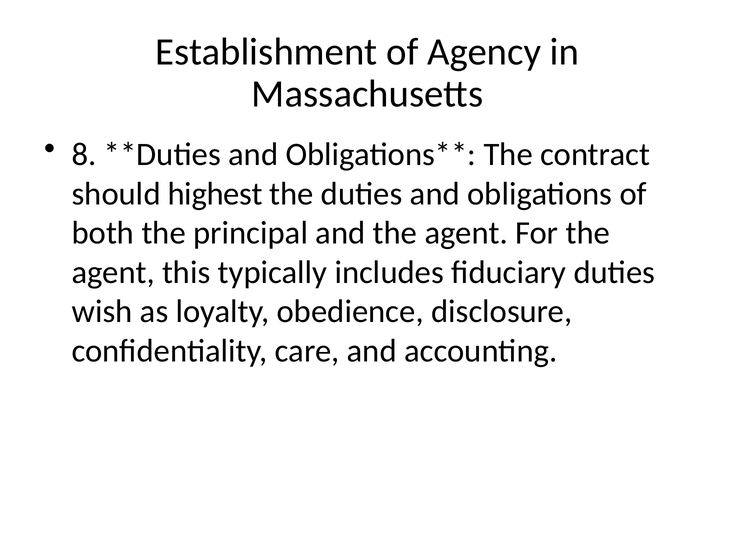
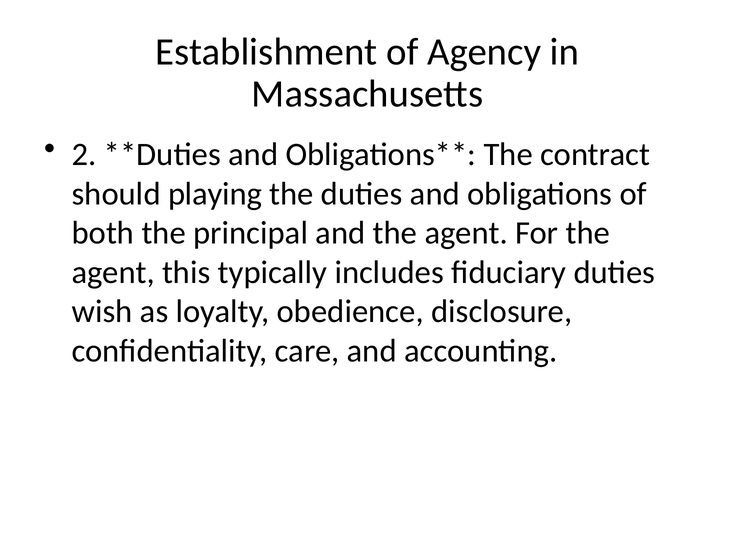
8: 8 -> 2 (84, 154)
highest: highest -> playing (215, 193)
